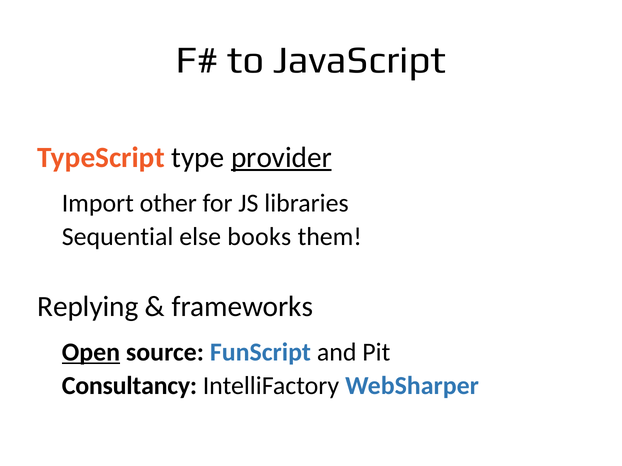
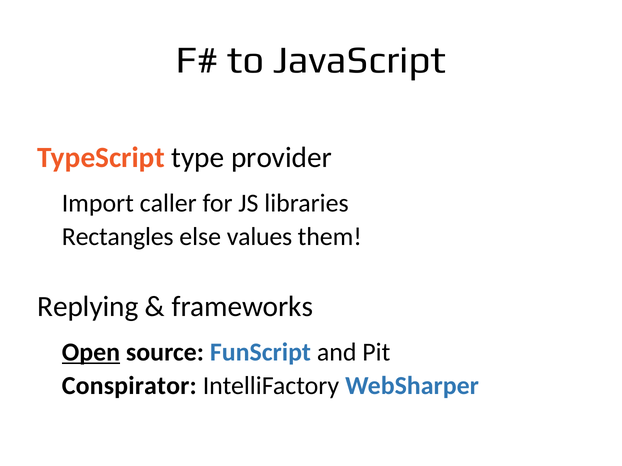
provider underline: present -> none (281, 158)
other: other -> caller (168, 203)
Sequential: Sequential -> Rectangles (118, 237)
books: books -> values (259, 237)
Consultancy: Consultancy -> Conspirator (129, 386)
